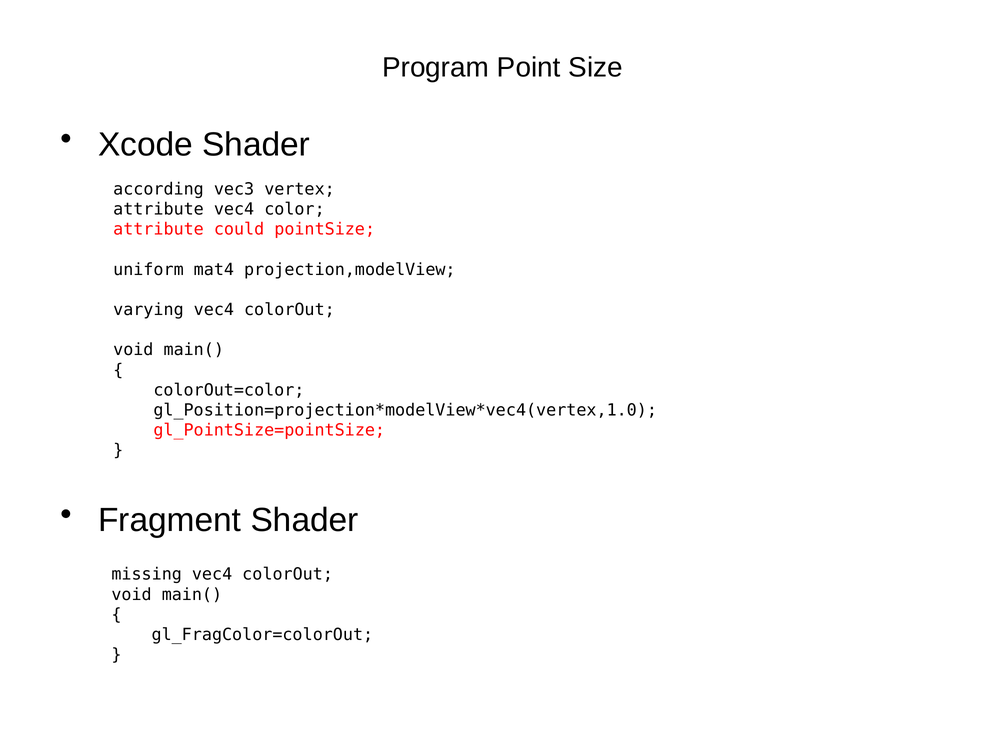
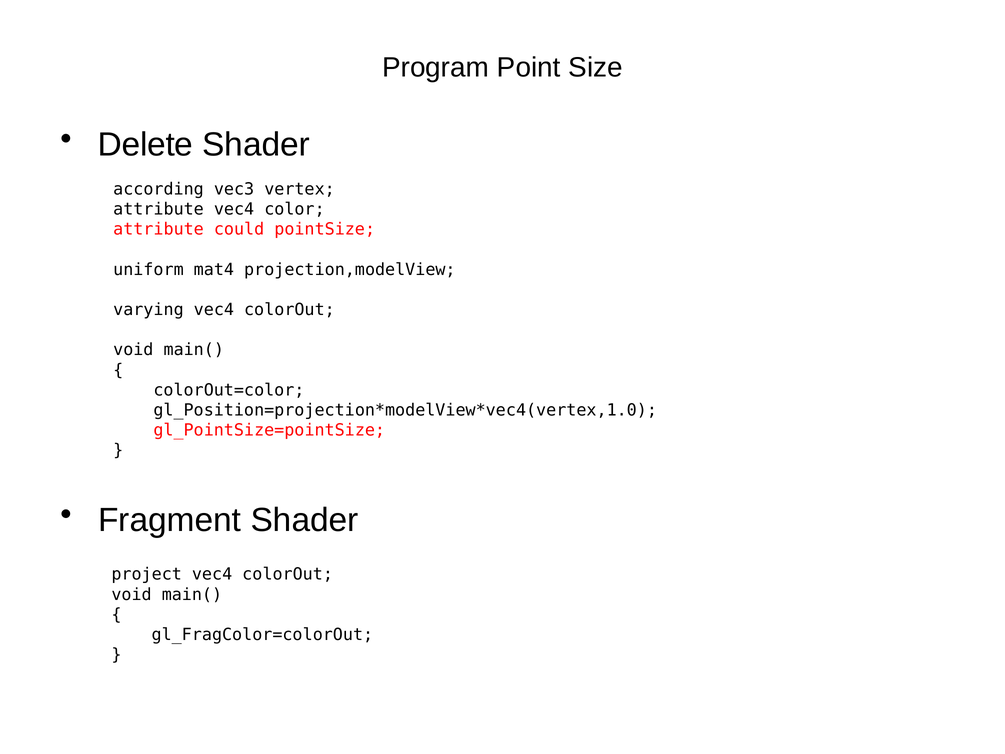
Xcode: Xcode -> Delete (146, 145)
missing: missing -> project (147, 574)
